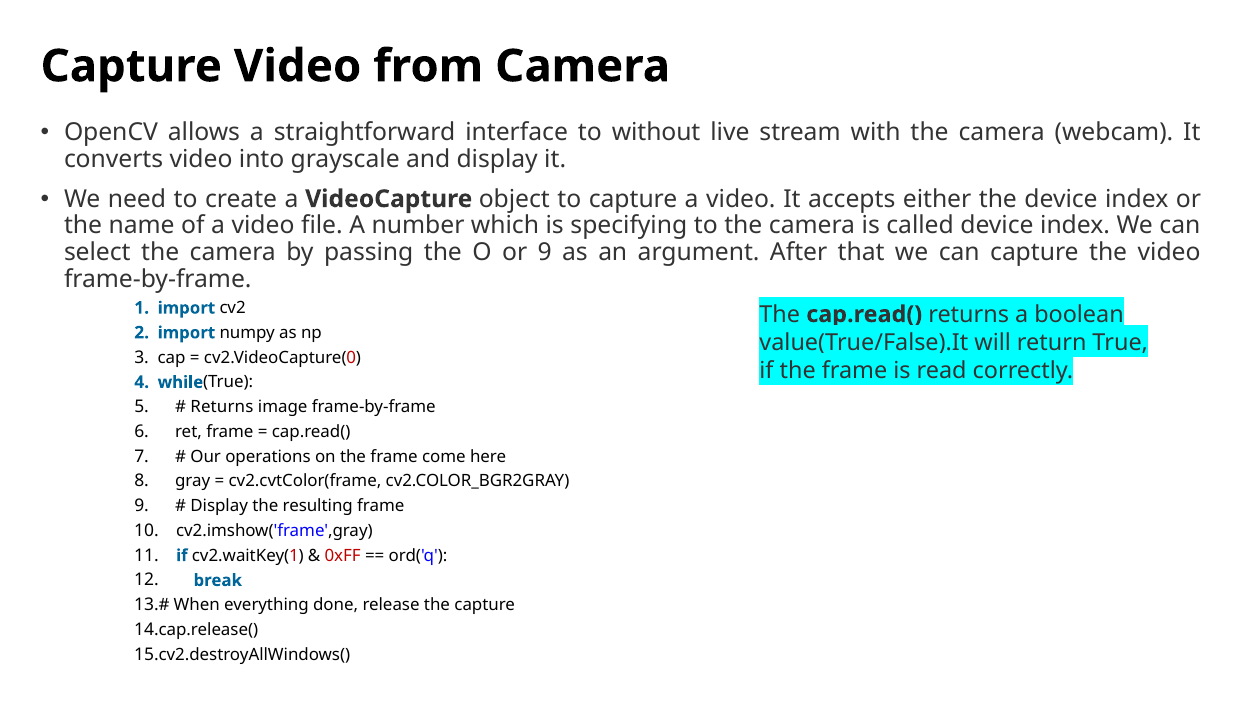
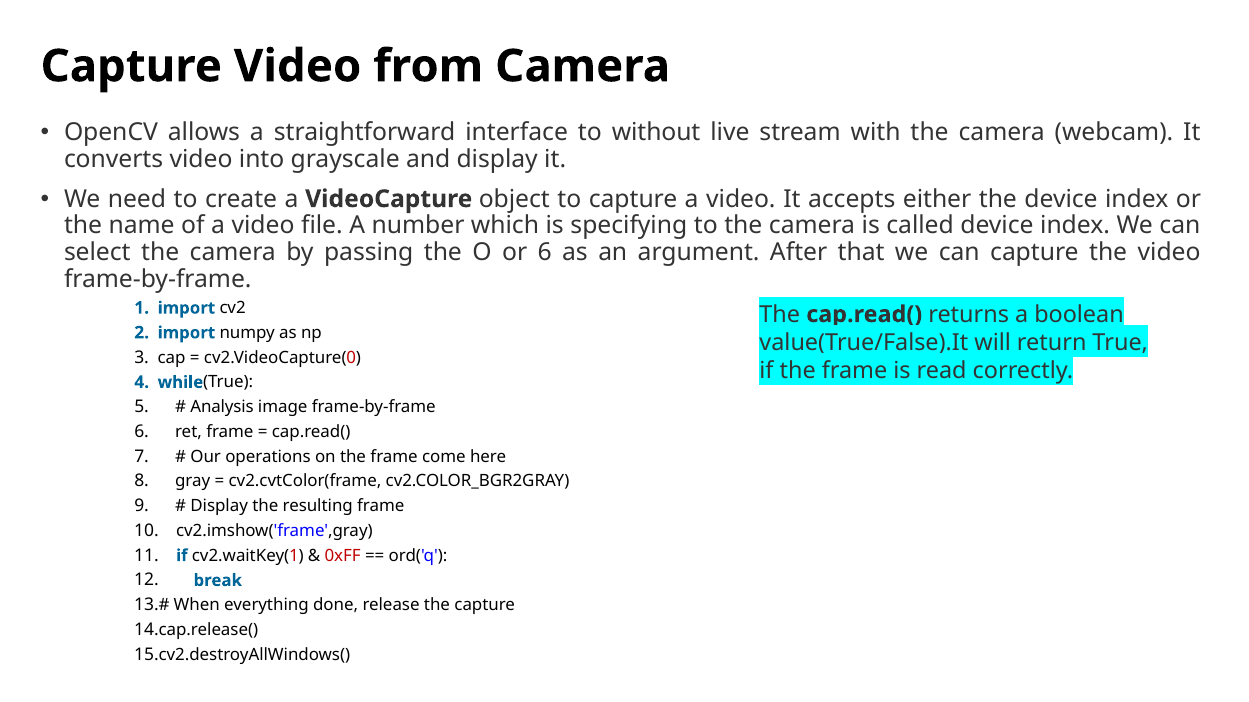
or 9: 9 -> 6 (545, 253)
Returns: Returns -> Analysis (222, 407)
